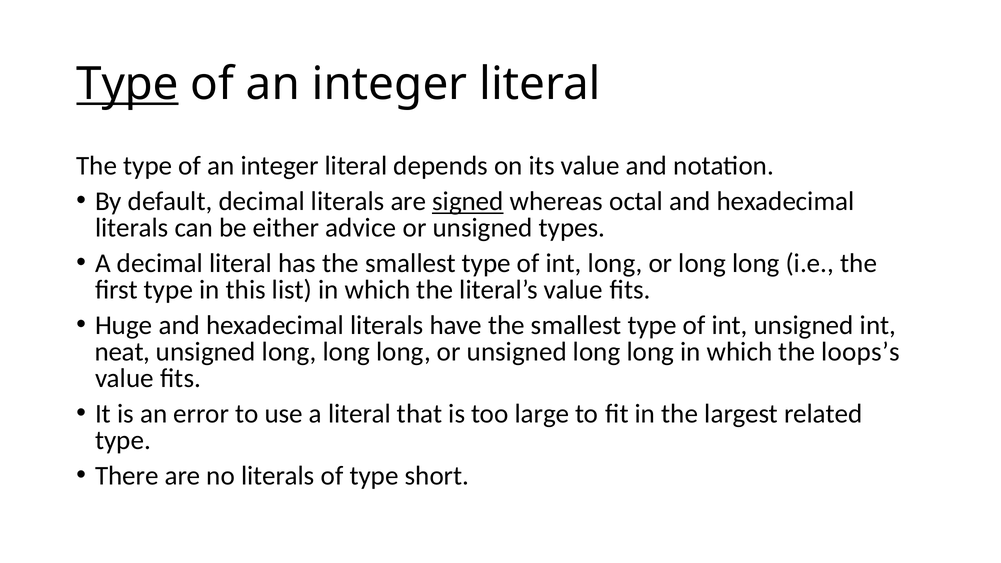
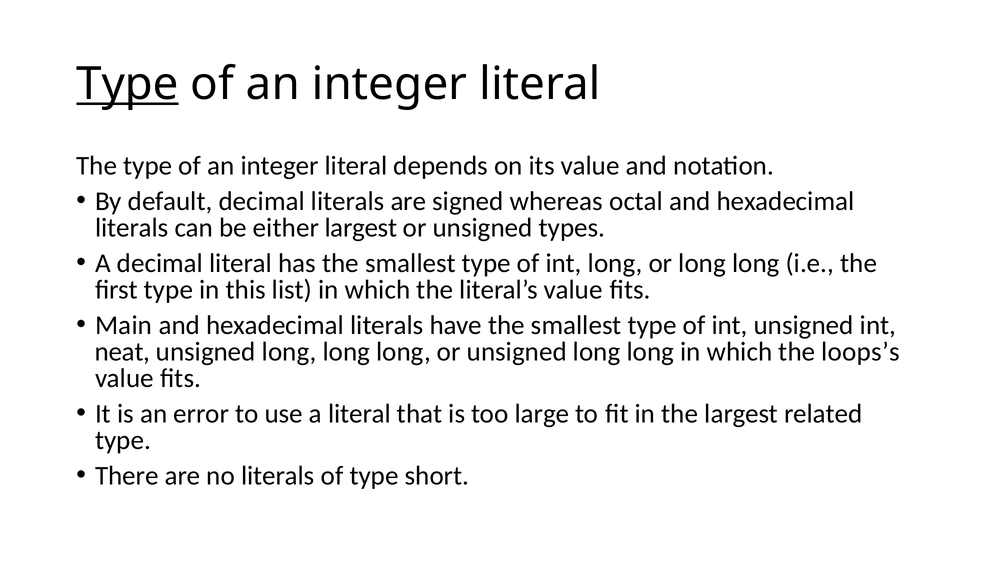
signed underline: present -> none (468, 201)
either advice: advice -> largest (361, 228)
Huge: Huge -> Main (124, 326)
